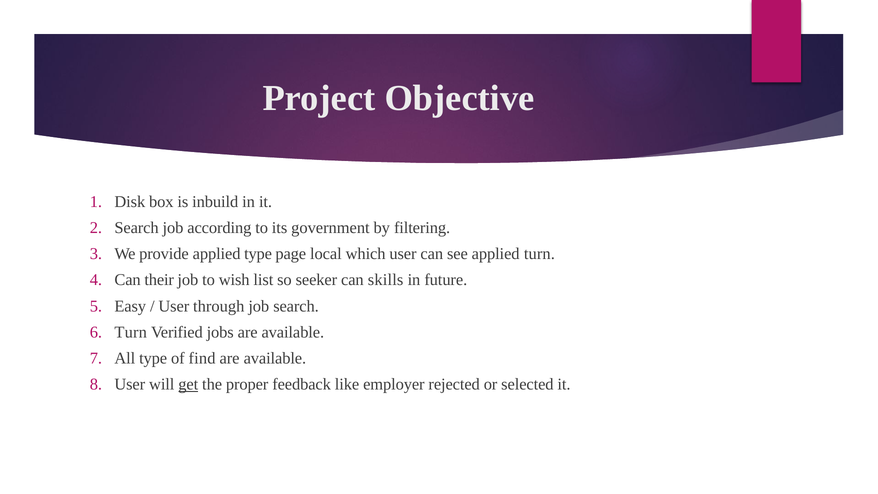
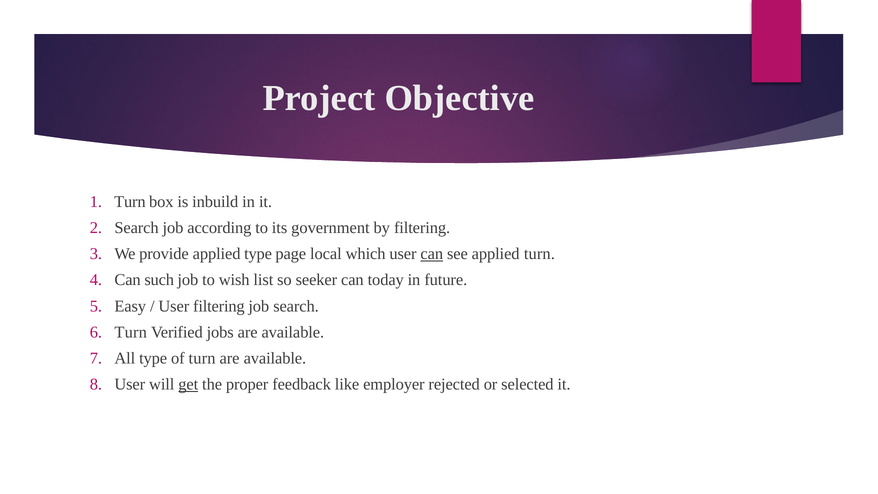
Disk: Disk -> Turn (130, 202)
can underline: none -> present (432, 254)
their: their -> such (159, 280)
skills: skills -> today (386, 280)
User through: through -> filtering (219, 306)
of find: find -> turn (202, 358)
